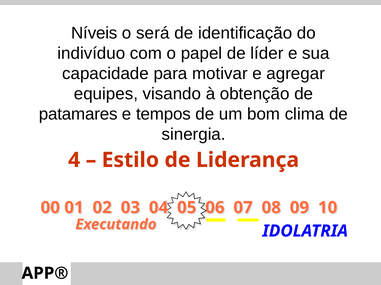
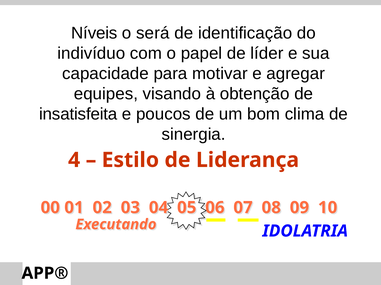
patamares: patamares -> insatisfeita (78, 114)
tempos: tempos -> poucos (163, 114)
